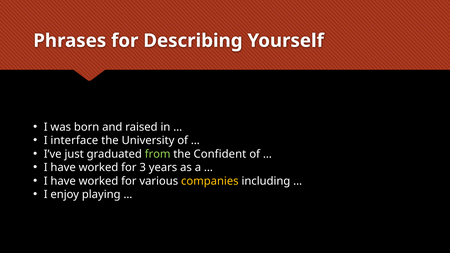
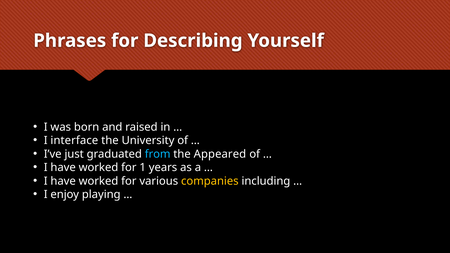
from colour: light green -> light blue (158, 154)
Confident: Confident -> Appeared (220, 154)
3: 3 -> 1 (143, 168)
